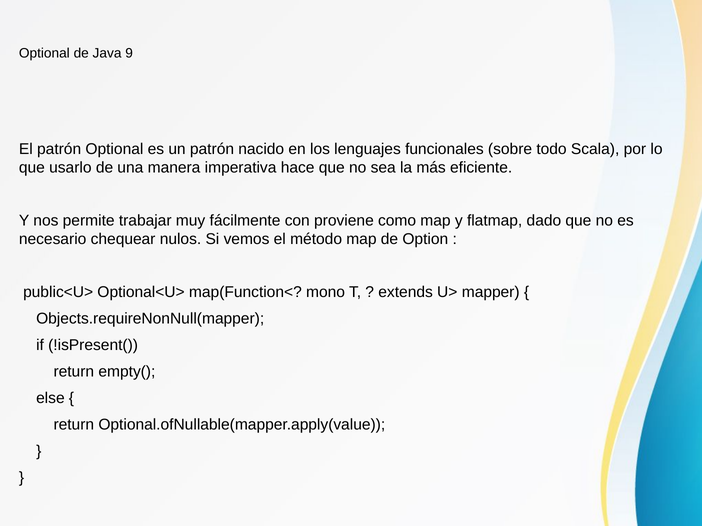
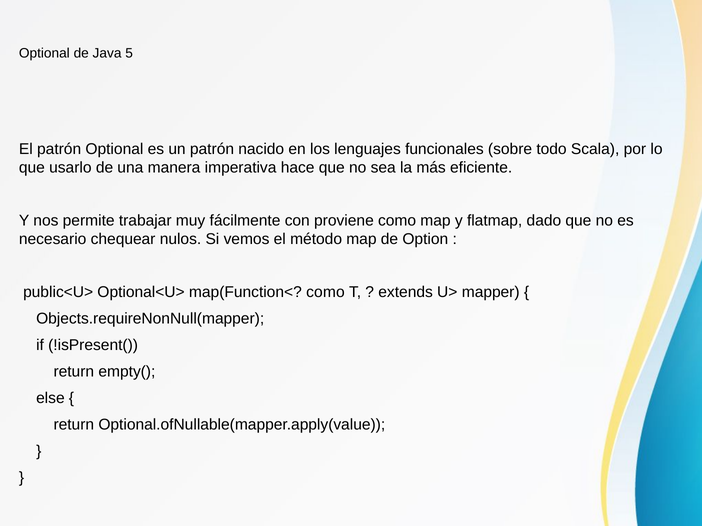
9: 9 -> 5 (129, 53)
map(Function< mono: mono -> como (325, 293)
